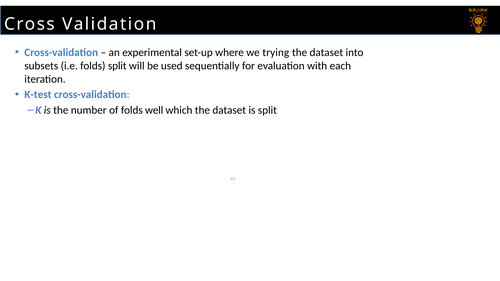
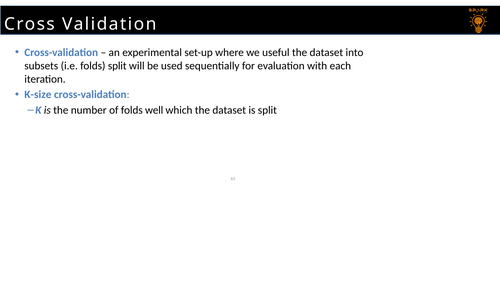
trying: trying -> useful (276, 52)
K-test: K-test -> K-size (38, 95)
